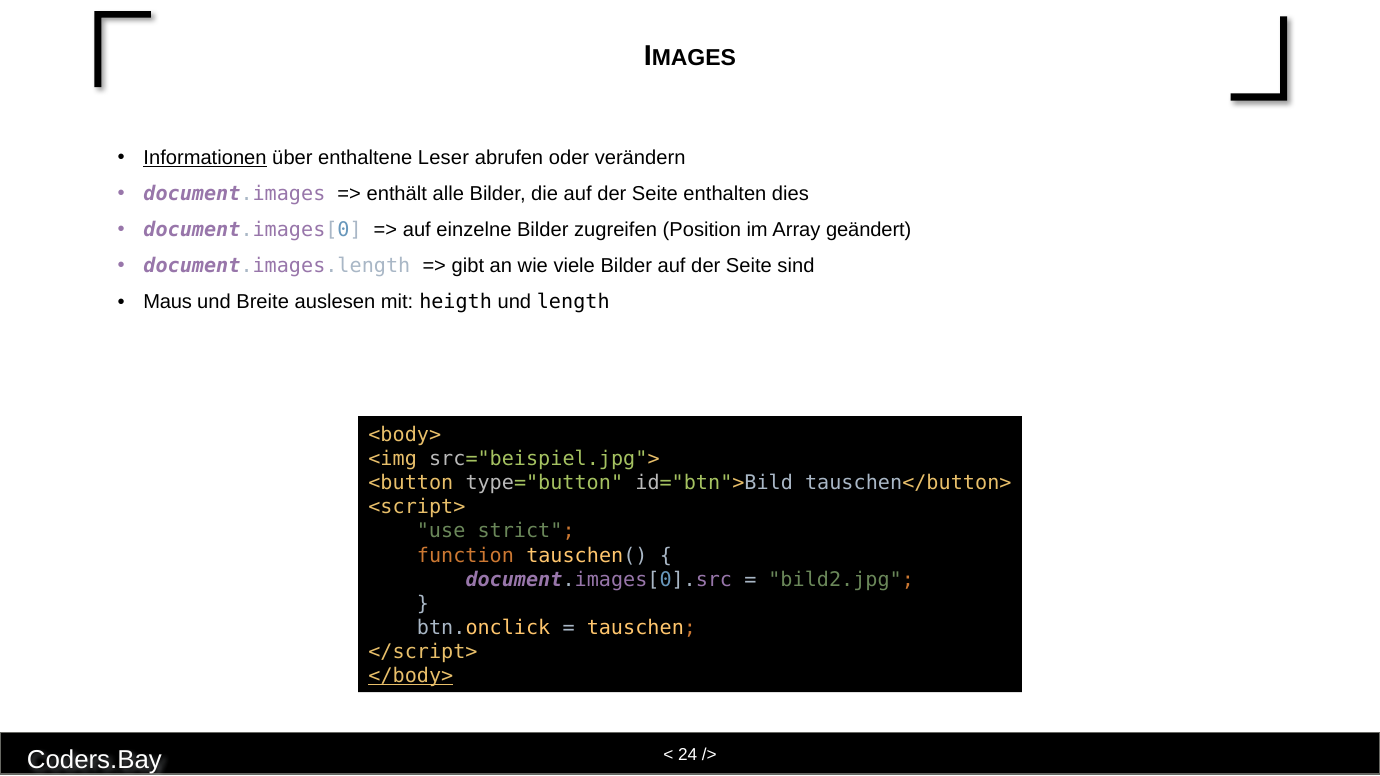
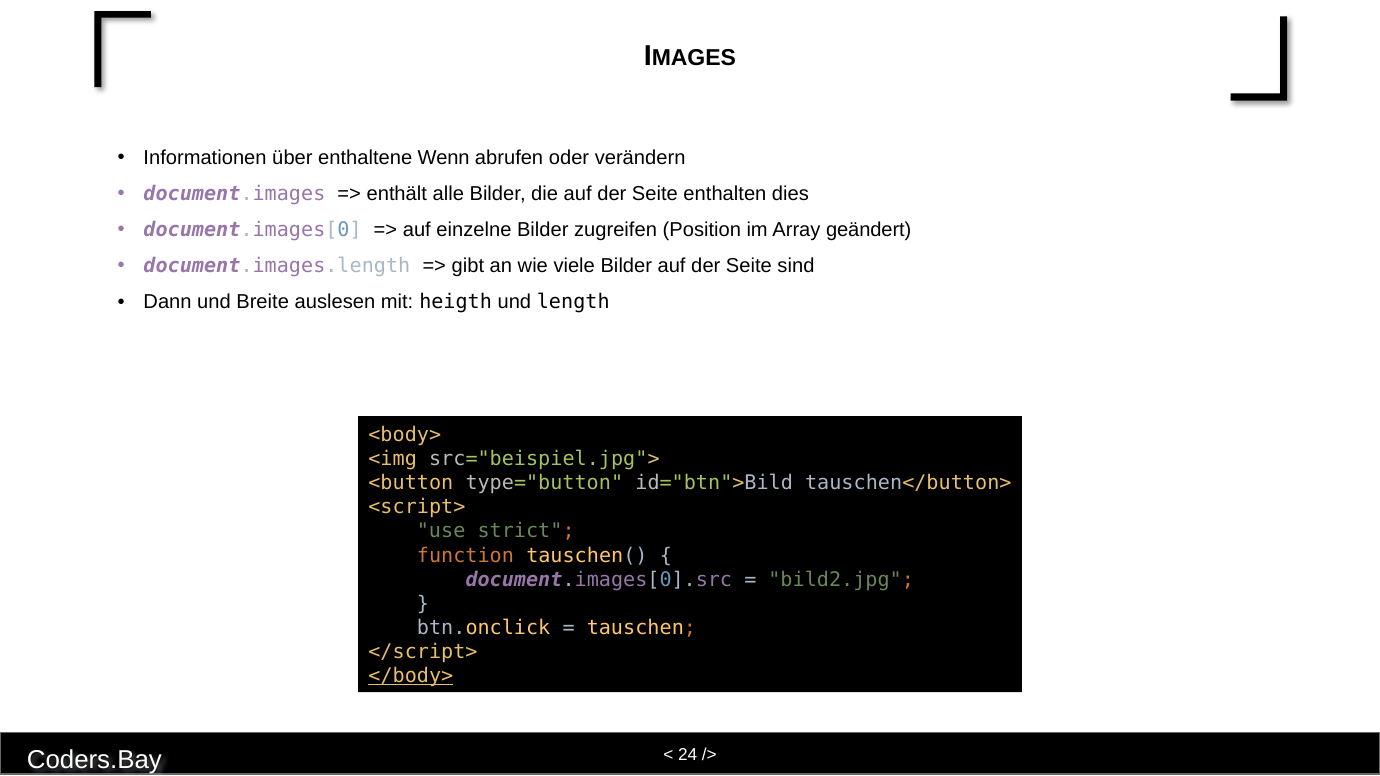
Informationen underline: present -> none (205, 158)
Leser: Leser -> Wenn (444, 158)
Maus: Maus -> Dann (168, 302)
